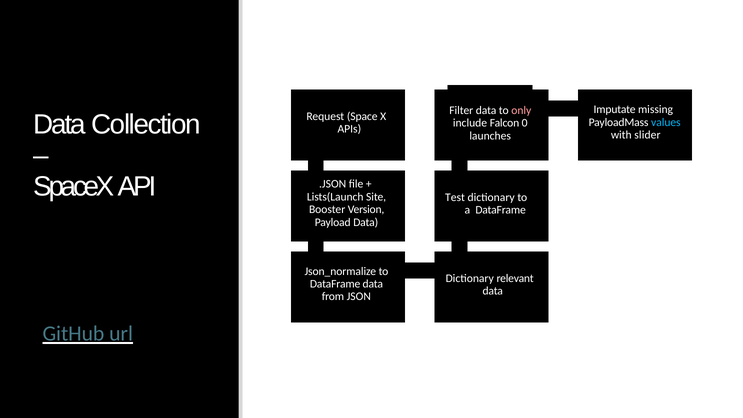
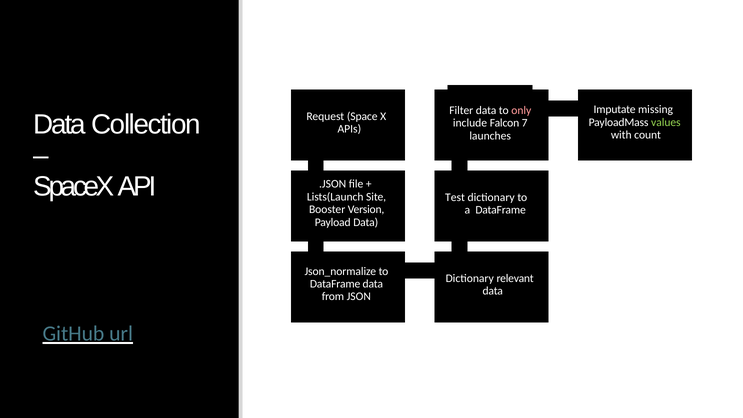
values colour: light blue -> light green (666, 122)
0: 0 -> 7 (525, 123)
slider: slider -> count (648, 135)
